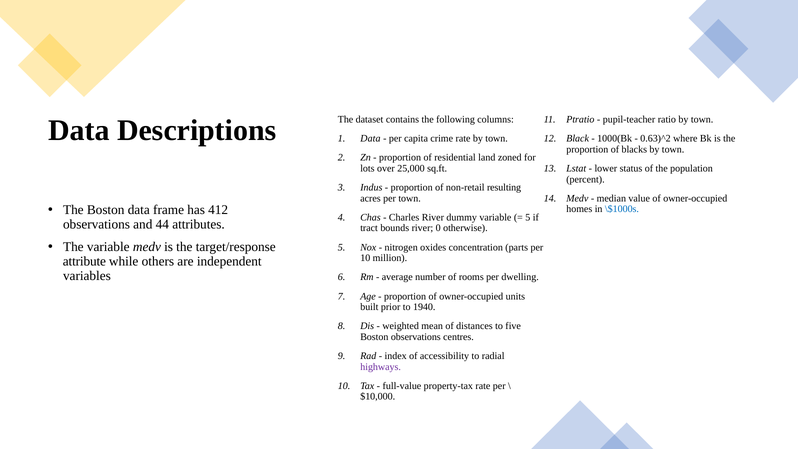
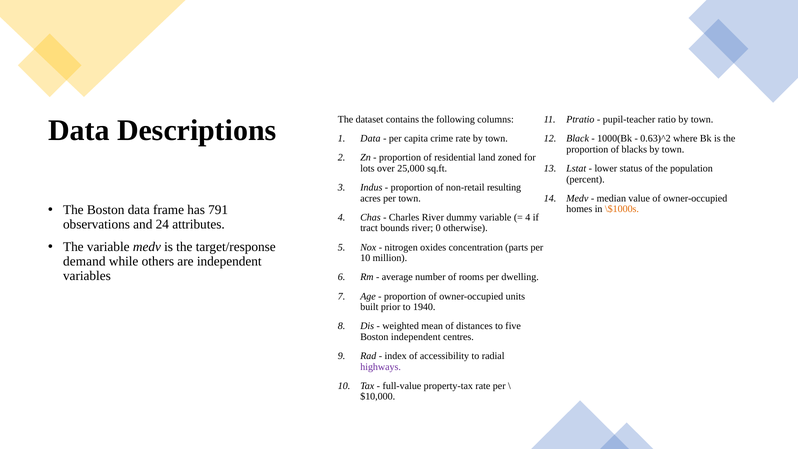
412: 412 -> 791 (218, 210)
\$1000s colour: blue -> orange (622, 209)
5: 5 -> 4 (528, 217)
44: 44 -> 24 (162, 224)
attribute: attribute -> demand (84, 261)
Boston observations: observations -> independent (416, 337)
